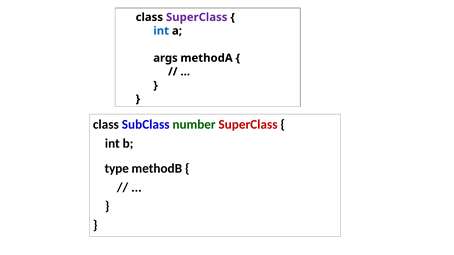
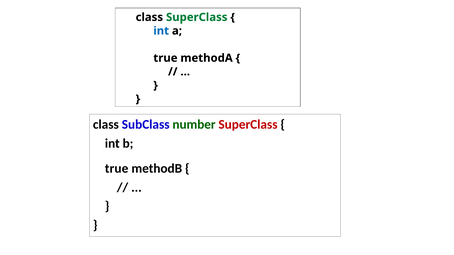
SuperClass colour: purple -> green (197, 17)
args: args -> true (165, 58)
type: type -> true (117, 169)
